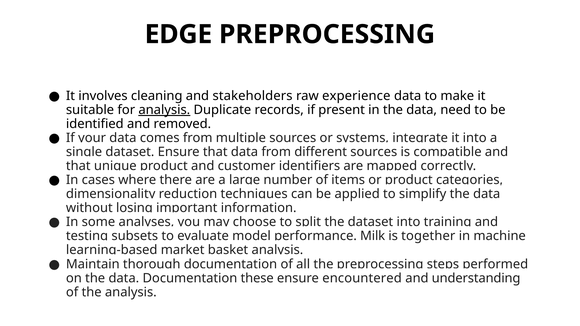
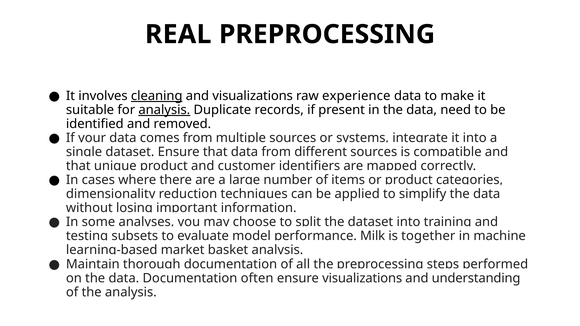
EDGE: EDGE -> REAL (178, 34)
cleaning underline: none -> present (157, 96)
and stakeholders: stakeholders -> visualizations (253, 96)
these: these -> often (257, 278)
ensure encountered: encountered -> visualizations (362, 278)
